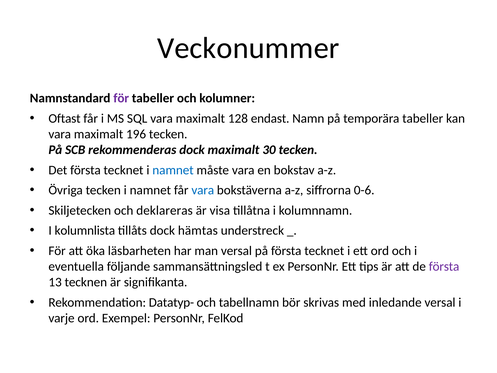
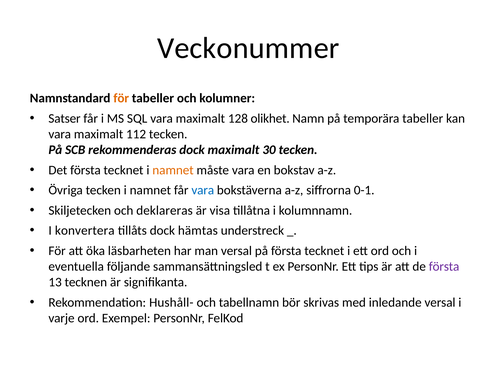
för colour: purple -> orange (121, 98)
Oftast: Oftast -> Satser (65, 118)
endast: endast -> olikhet (270, 118)
196: 196 -> 112 (136, 134)
namnet colour: blue -> orange (173, 170)
0-6: 0-6 -> 0-1 (364, 190)
kolumnlista: kolumnlista -> konvertera (85, 230)
Datatyp-: Datatyp- -> Hushåll- (171, 302)
